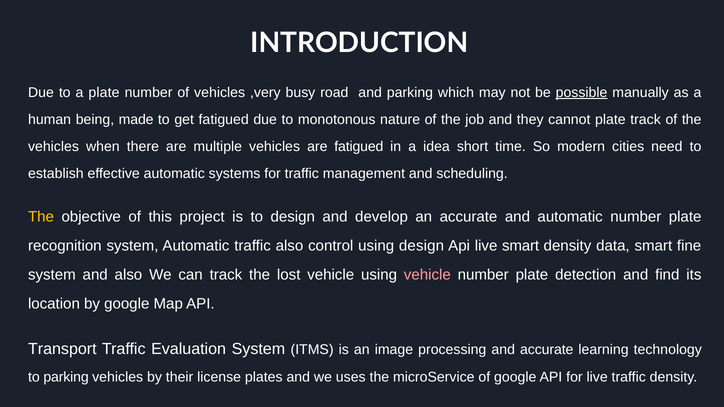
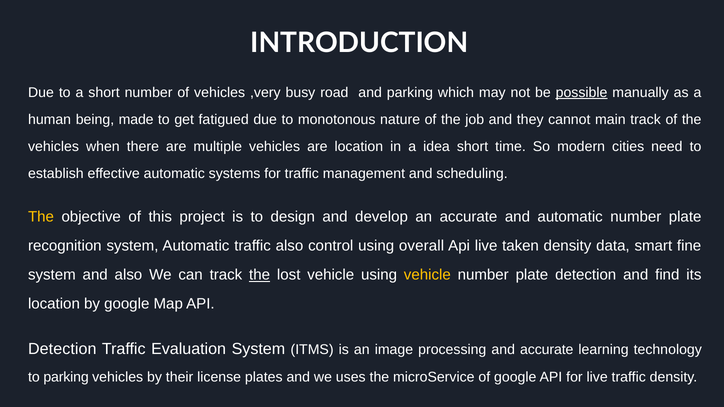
a plate: plate -> short (104, 93)
cannot plate: plate -> main (610, 120)
are fatigued: fatigued -> location (359, 147)
using design: design -> overall (422, 246)
live smart: smart -> taken (521, 246)
the underline: none -> present (260, 275)
vehicle colour: pink -> yellow (427, 275)
Transport: Transport -> Detection (62, 349)
